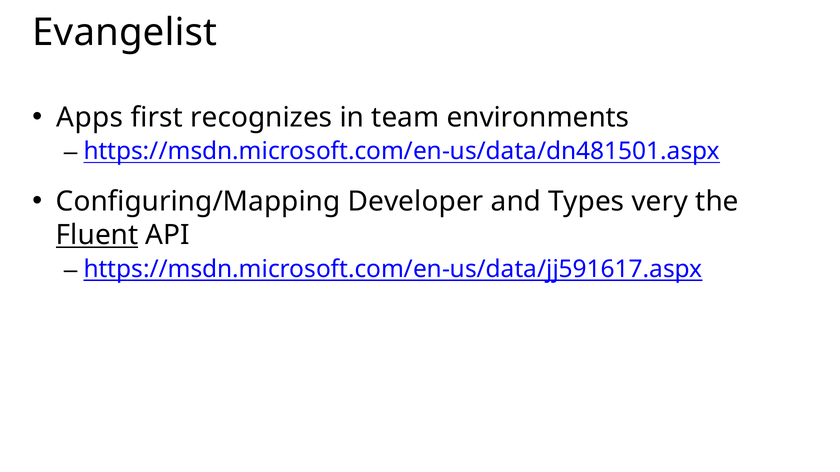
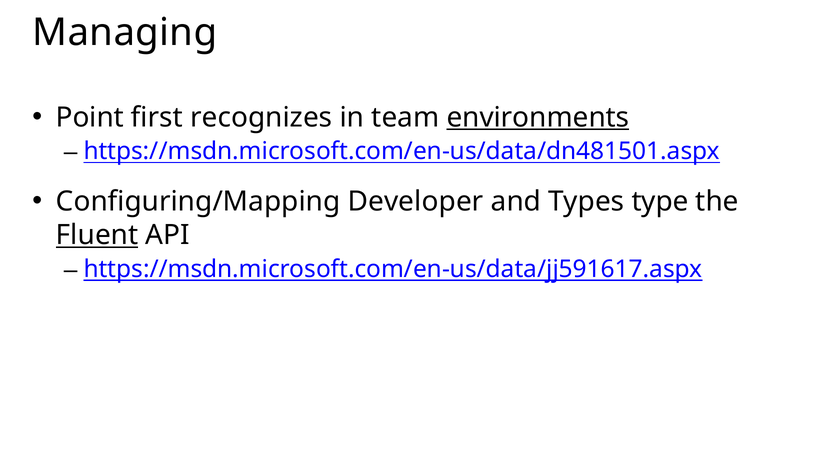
Evangelist: Evangelist -> Managing (125, 33)
Apps: Apps -> Point (90, 118)
environments underline: none -> present (538, 118)
very: very -> type (660, 202)
